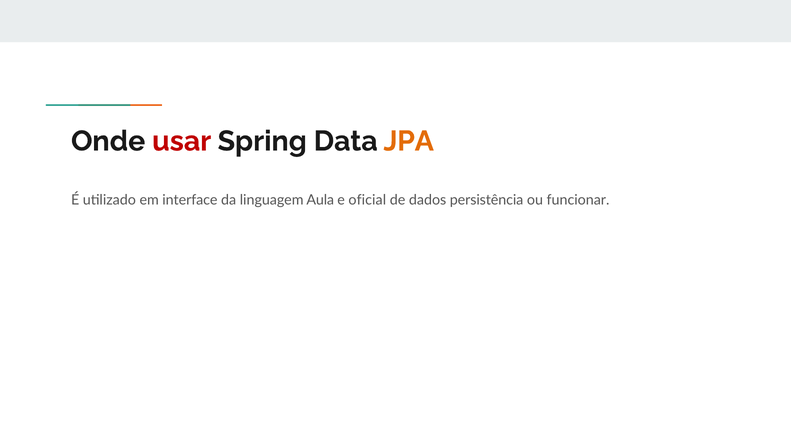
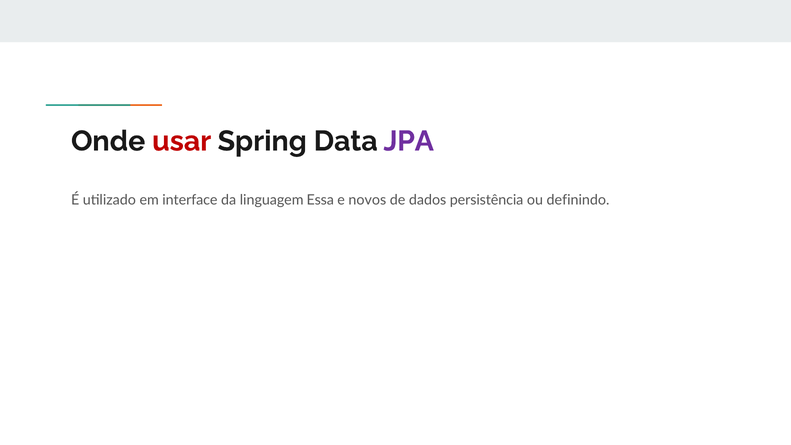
JPA colour: orange -> purple (409, 141)
Aula: Aula -> Essa (320, 200)
oficial: oficial -> novos (367, 200)
funcionar: funcionar -> definindo (578, 200)
